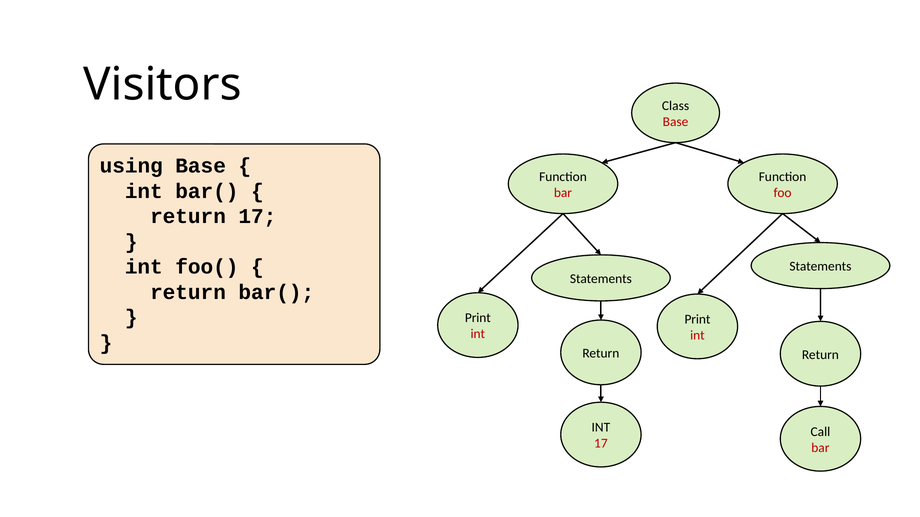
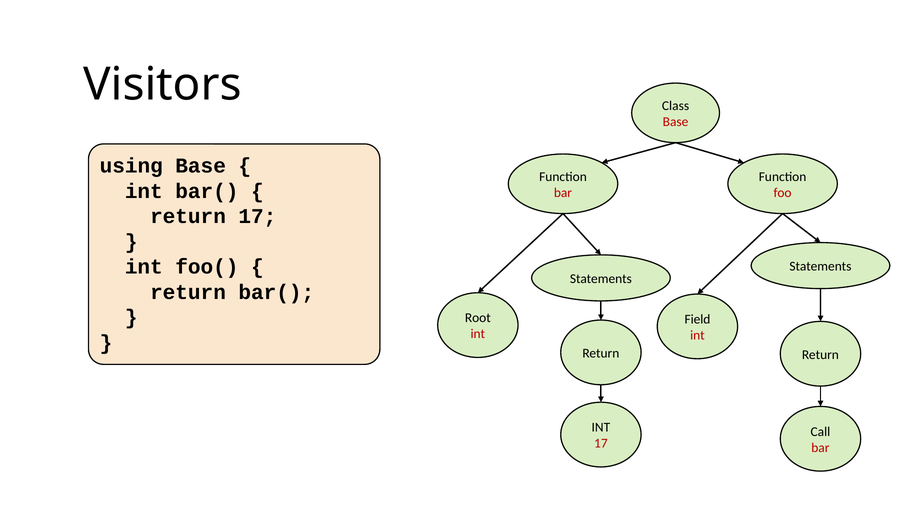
Print: Print -> Root (478, 318)
Print: Print -> Field (697, 320)
